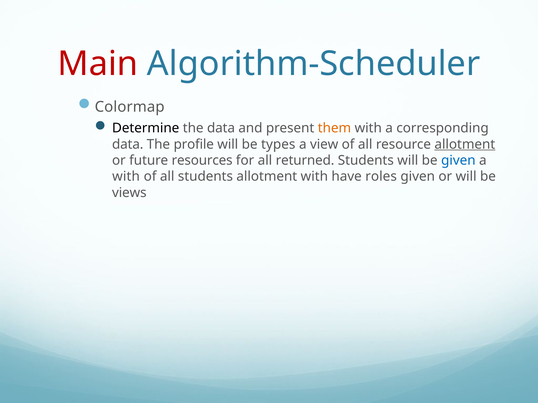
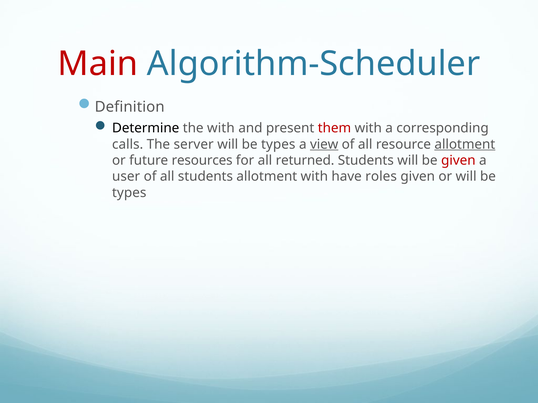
Colormap: Colormap -> Definition (130, 107)
the data: data -> with (221, 128)
them colour: orange -> red (334, 128)
data: data -> calls (128, 144)
profile: profile -> server (194, 144)
view underline: none -> present (324, 144)
given colour: blue -> red (458, 161)
with: with -> user (126, 177)
views: views -> types (129, 193)
